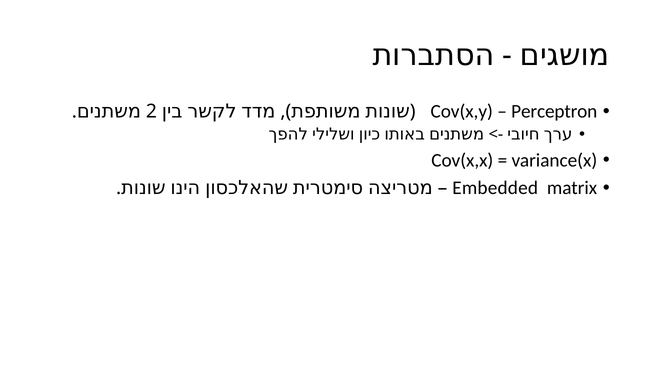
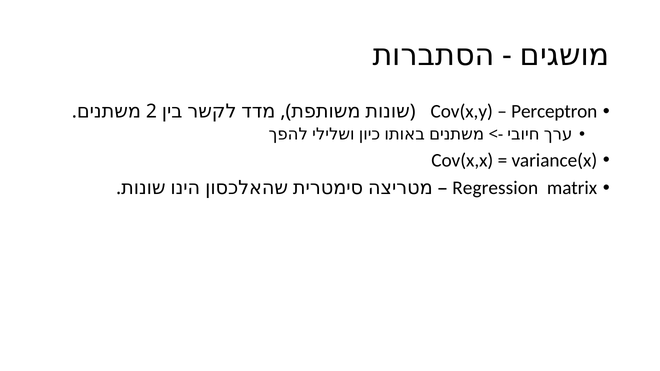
Embedded: Embedded -> Regression (495, 188)
